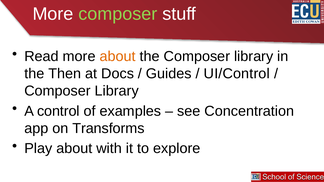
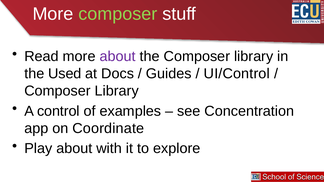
about colour: orange -> purple (118, 56)
Then: Then -> Used (65, 74)
Transforms: Transforms -> Coordinate (108, 128)
